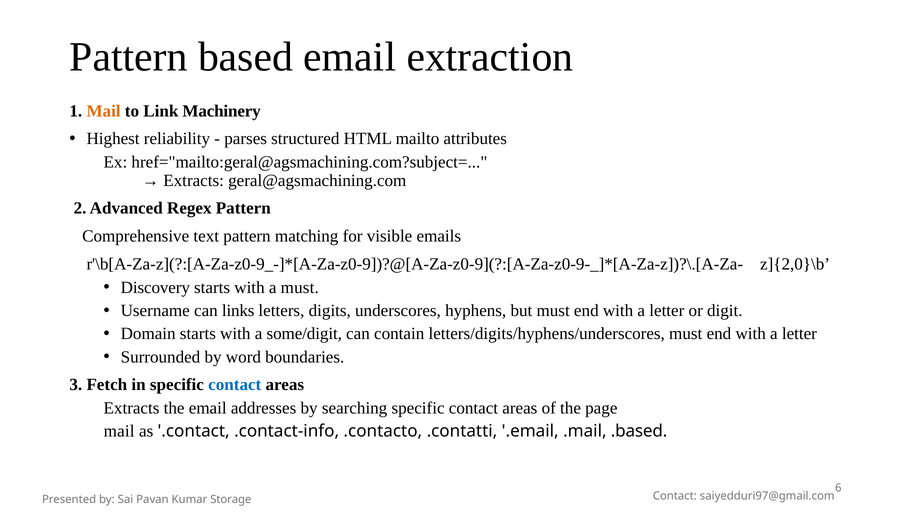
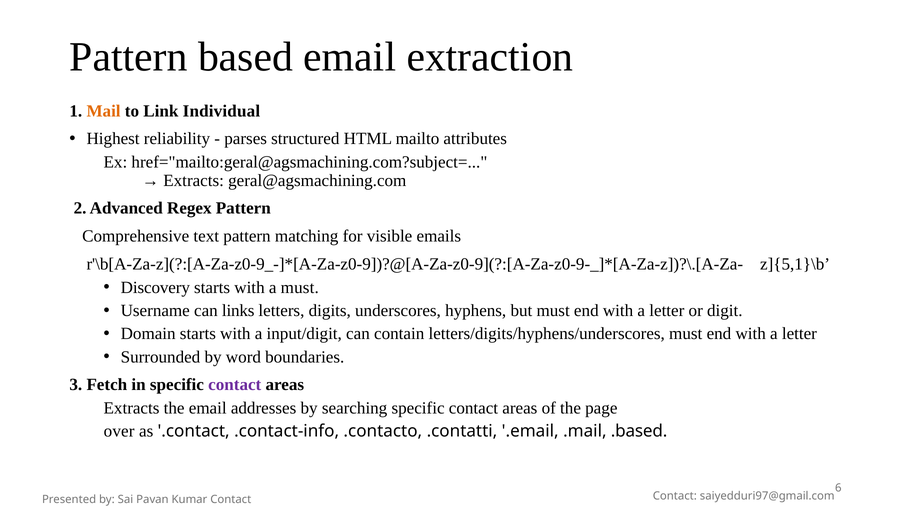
Machinery: Machinery -> Individual (221, 111)
z]{2,0}\b: z]{2,0}\b -> z]{5,1}\b (795, 264)
some/digit: some/digit -> input/digit (304, 334)
contact colour: blue -> purple (235, 385)
mail: mail -> over (119, 432)
Kumar Storage: Storage -> Contact (231, 500)
